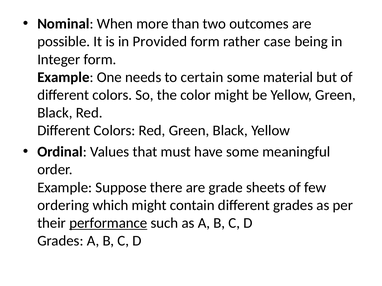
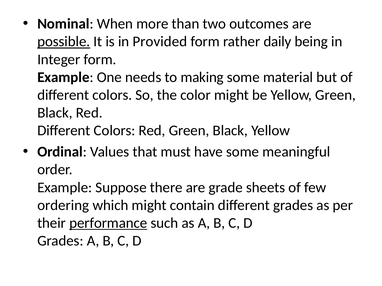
possible underline: none -> present (64, 42)
case: case -> daily (277, 42)
certain: certain -> making (202, 77)
